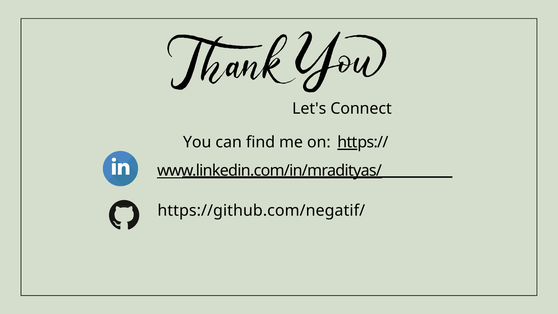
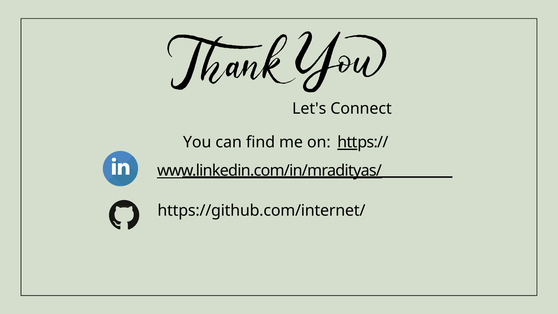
https://github.com/negatif/: https://github.com/negatif/ -> https://github.com/internet/ (261, 210)
